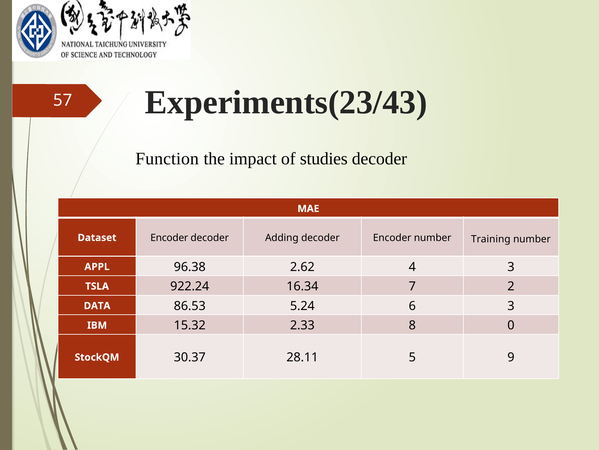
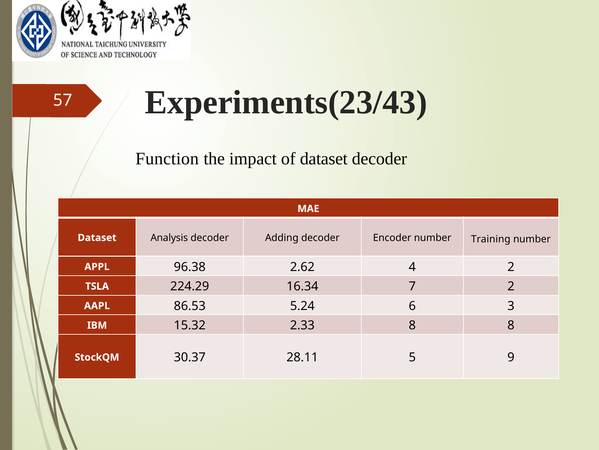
of studies: studies -> dataset (324, 159)
Dataset Encoder: Encoder -> Analysis (169, 237)
4 3: 3 -> 2 (511, 266)
922.24: 922.24 -> 224.29 (190, 286)
DATA: DATA -> AAPL (97, 305)
8 0: 0 -> 8 (511, 325)
